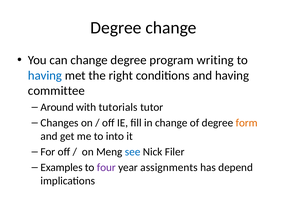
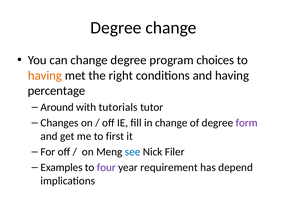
writing: writing -> choices (215, 60)
having colour: blue -> orange (45, 76)
committee: committee -> percentage (57, 91)
form colour: orange -> purple (247, 123)
into: into -> first (115, 136)
assignments: assignments -> requirement (169, 168)
